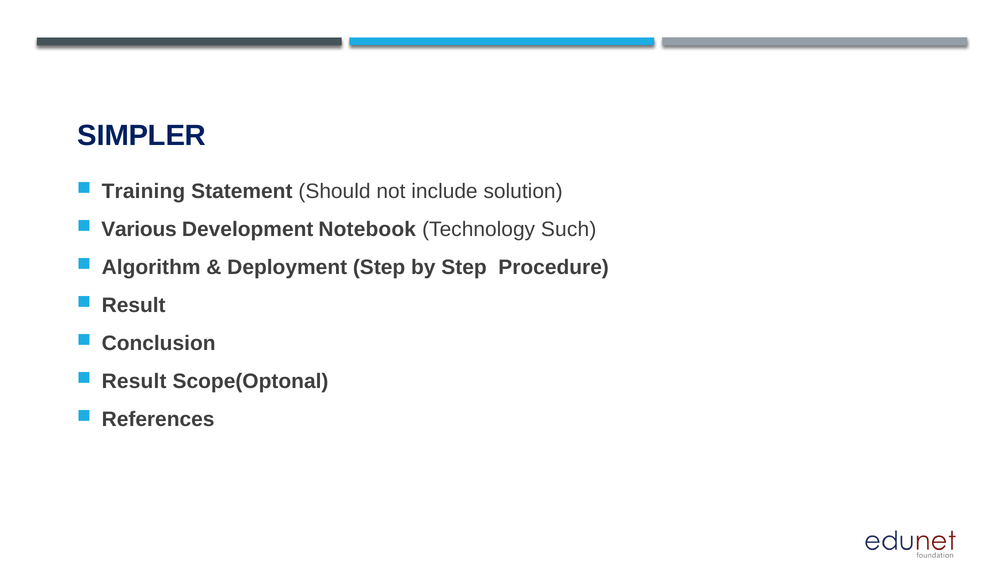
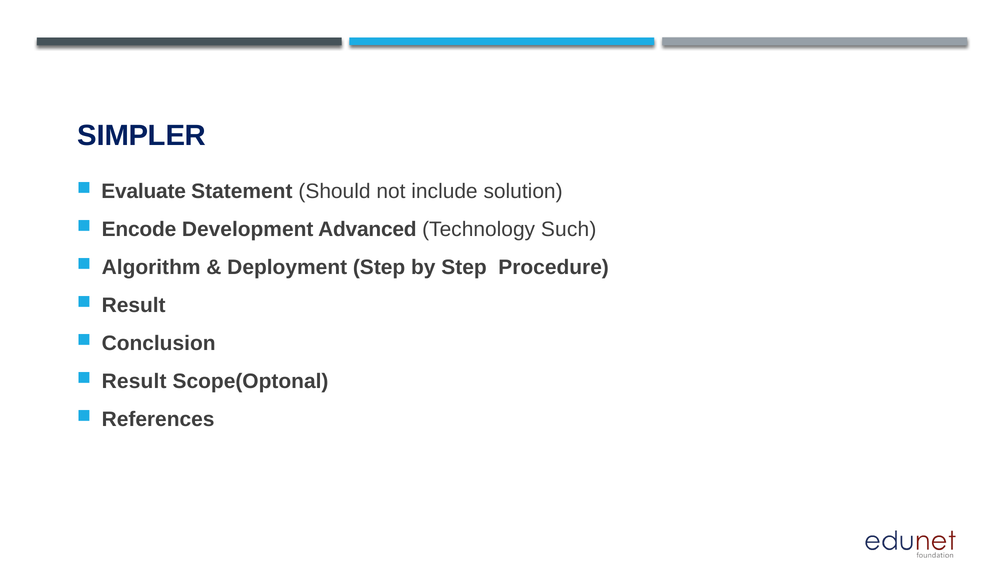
Training: Training -> Evaluate (144, 192)
Various: Various -> Encode (139, 230)
Notebook: Notebook -> Advanced (367, 230)
